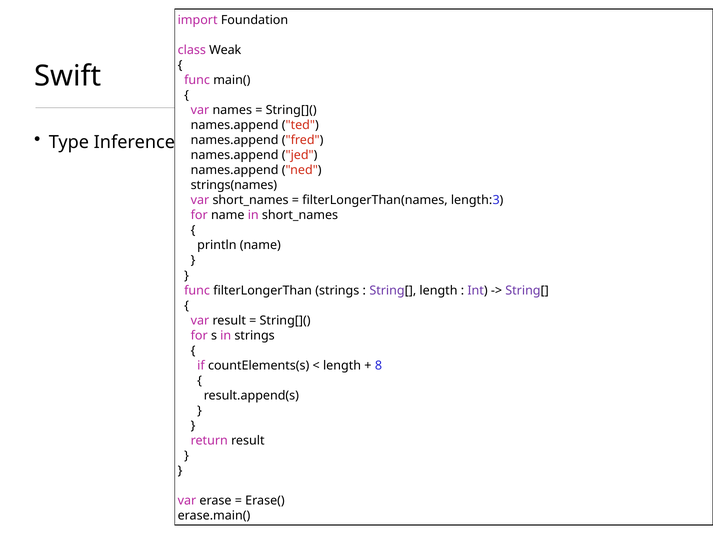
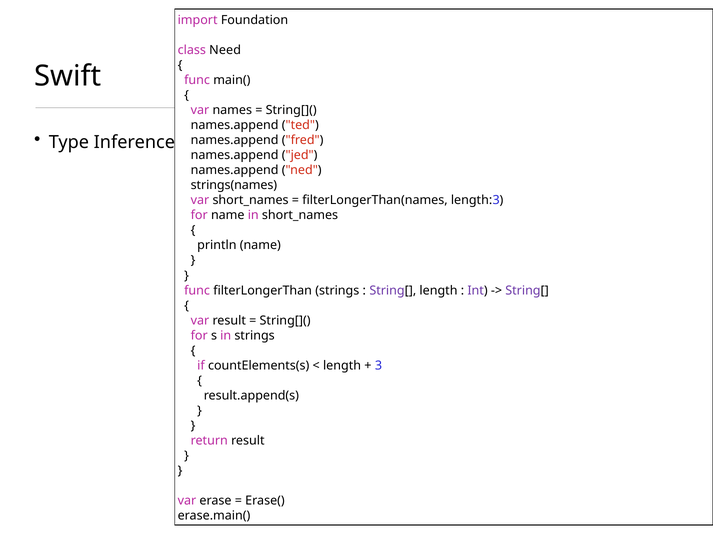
Weak: Weak -> Need (225, 50)
8: 8 -> 3 (378, 366)
